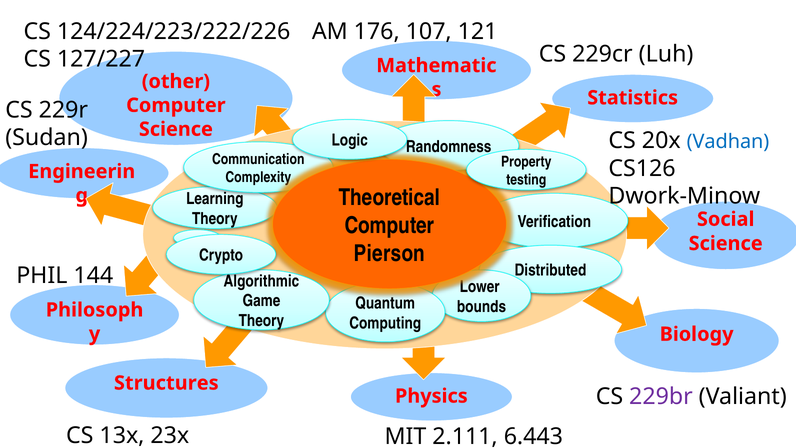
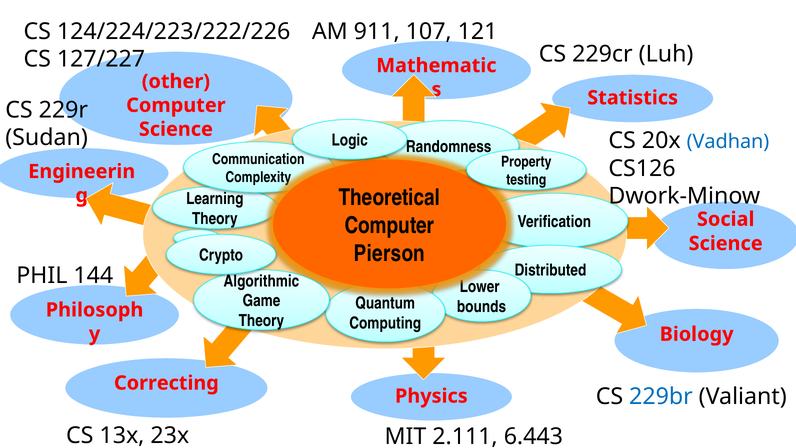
176: 176 -> 911 (377, 31)
Structures: Structures -> Correcting (166, 383)
229br colour: purple -> blue (661, 396)
